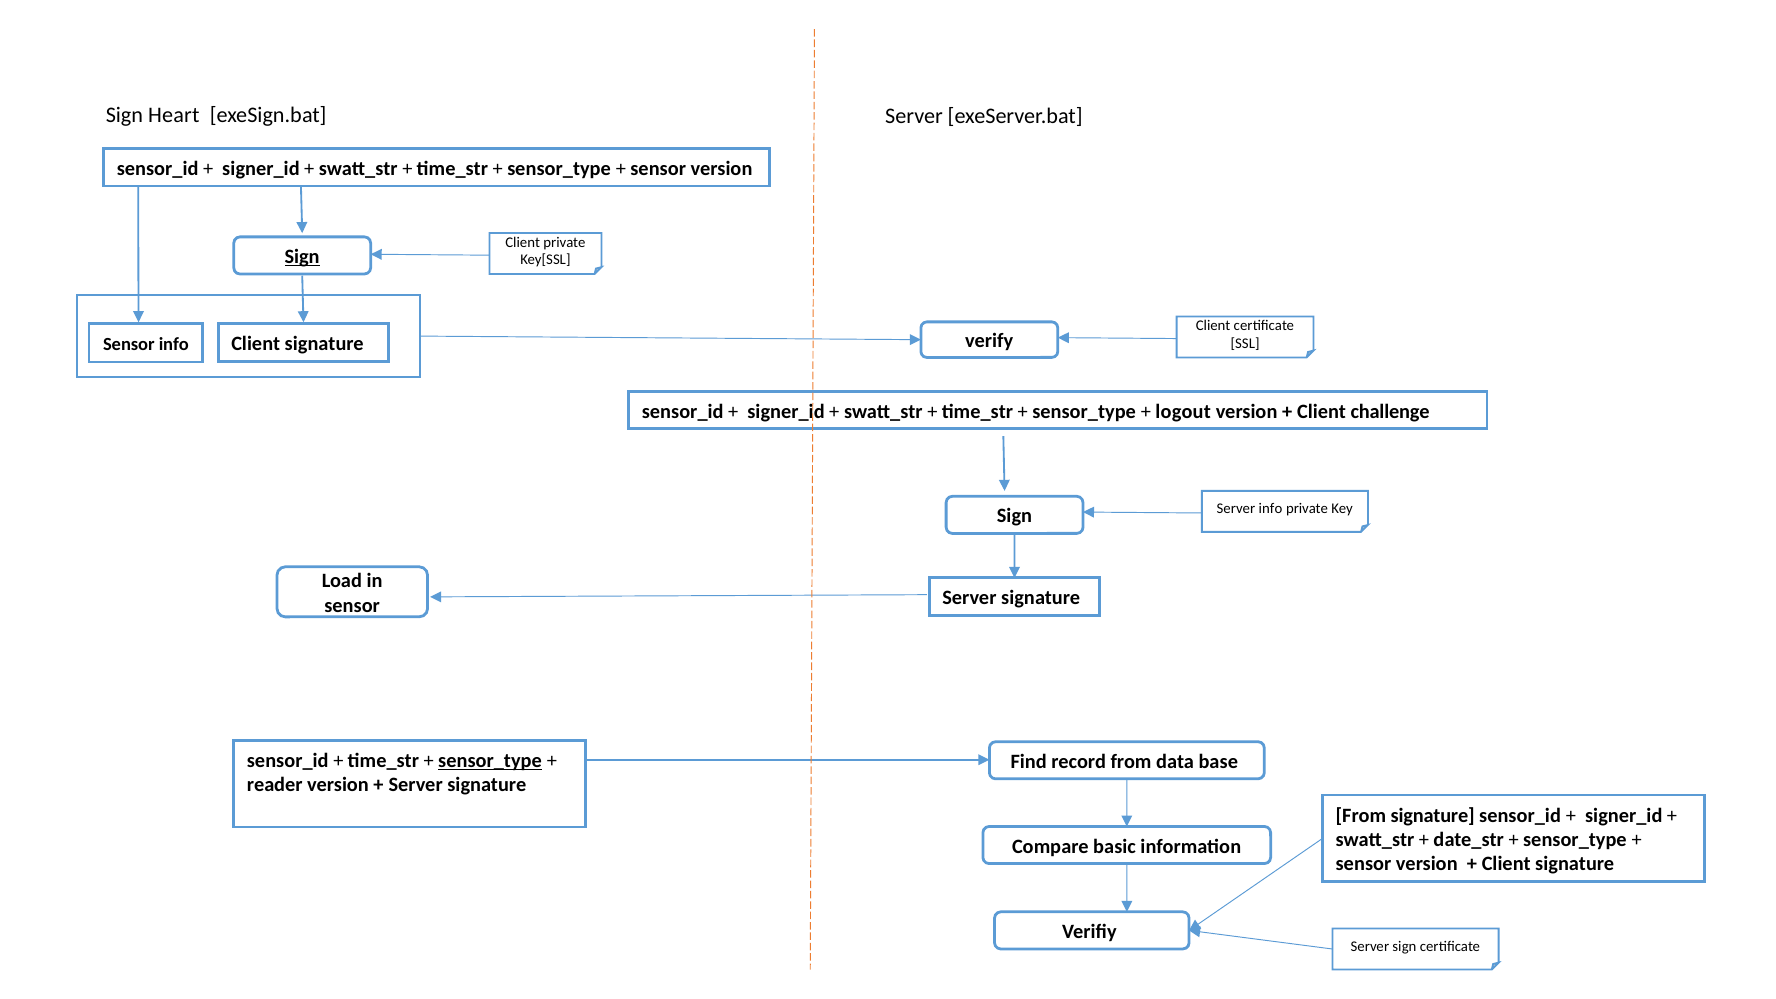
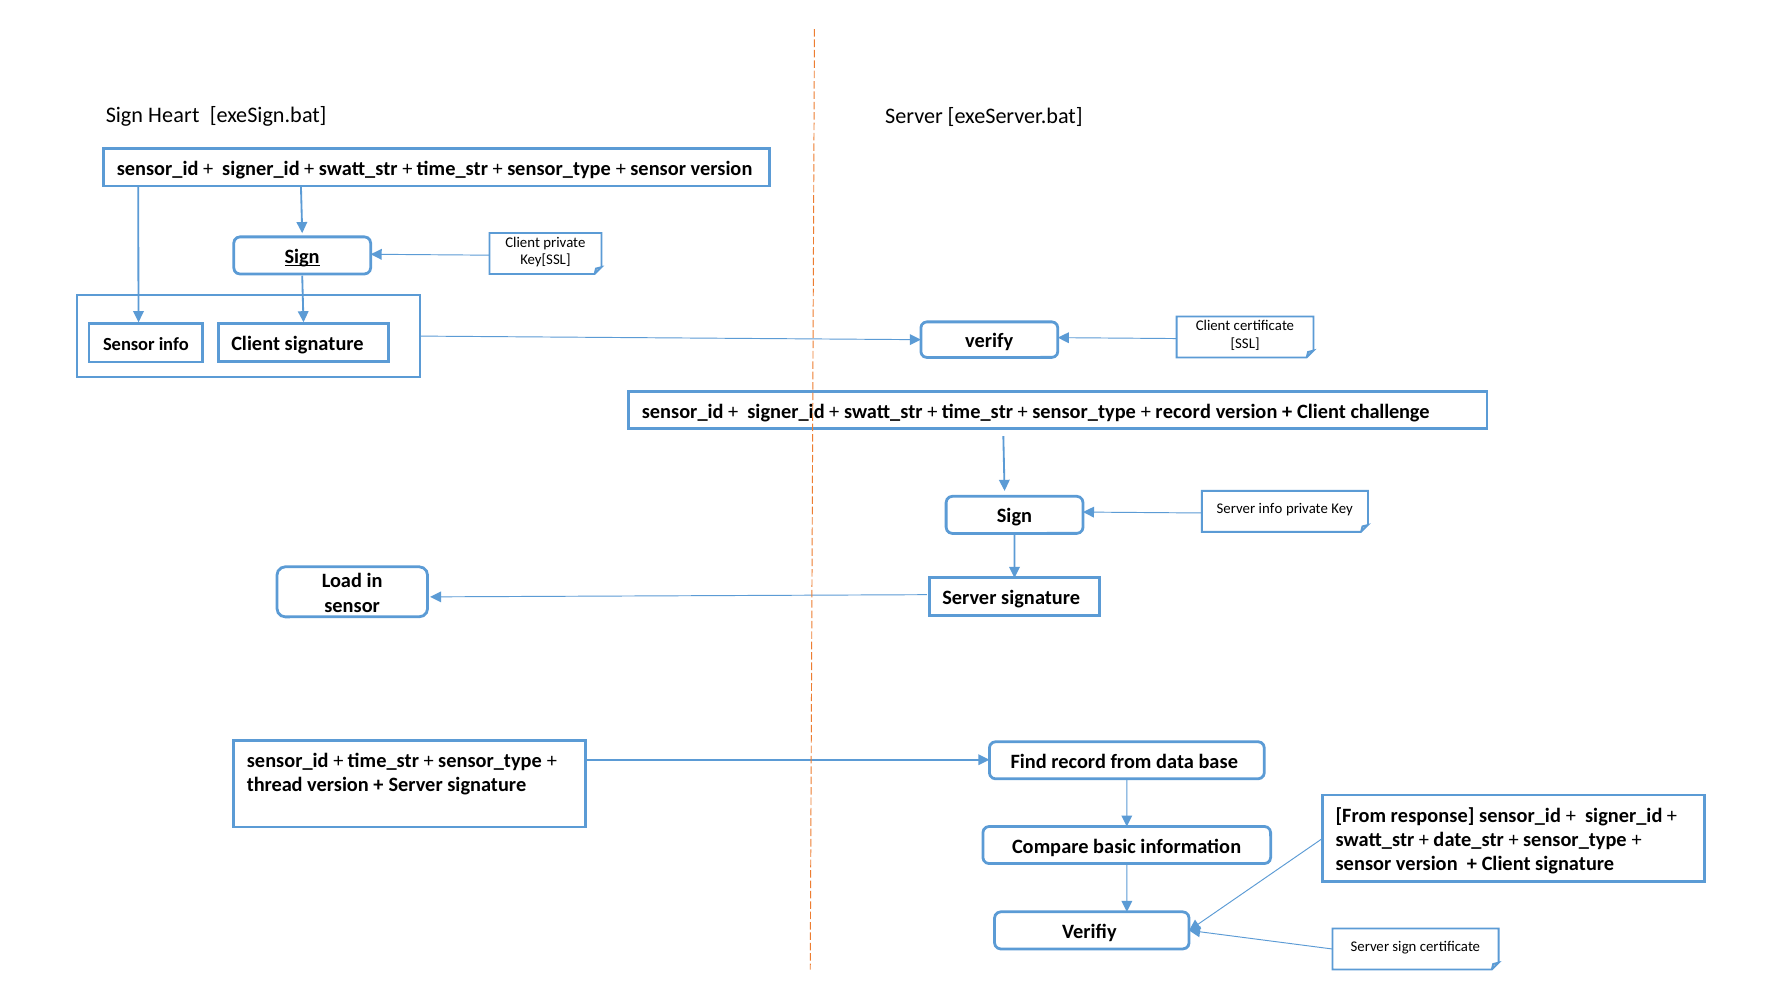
logout: logout -> record (1183, 412)
sensor_type underline: present -> none (490, 761)
reader: reader -> thread (275, 785)
From signature: signature -> response (1433, 815)
